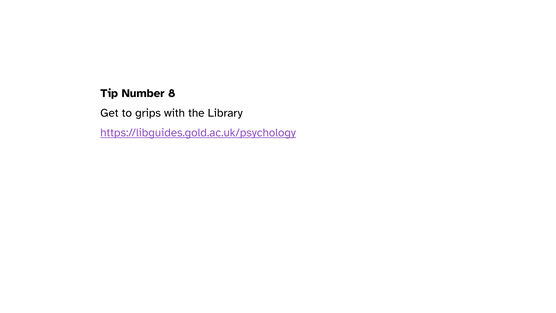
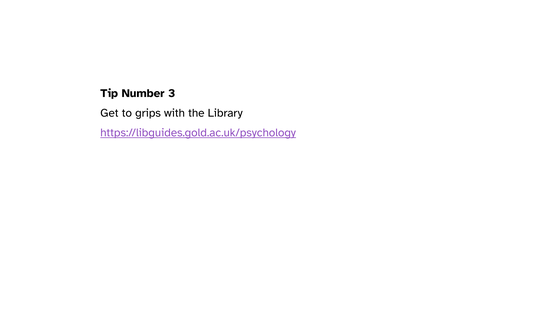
8: 8 -> 3 (172, 93)
